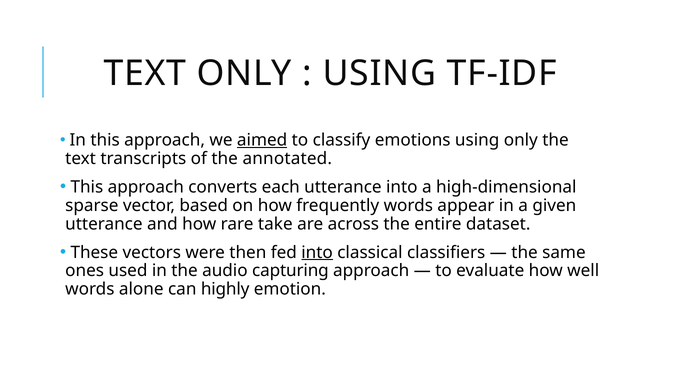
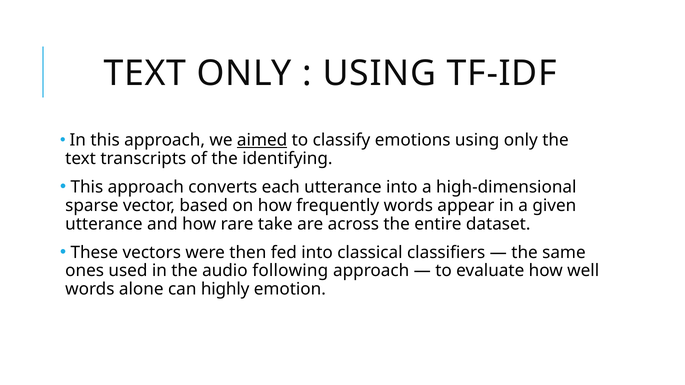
annotated: annotated -> identifying (287, 159)
into underline: present -> none (317, 253)
capturing: capturing -> following (290, 271)
